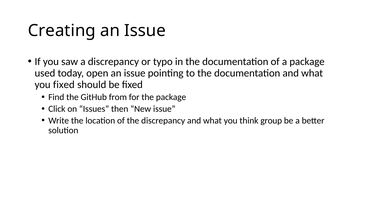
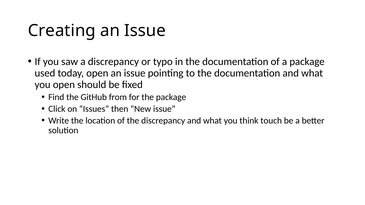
you fixed: fixed -> open (64, 85)
group: group -> touch (271, 121)
